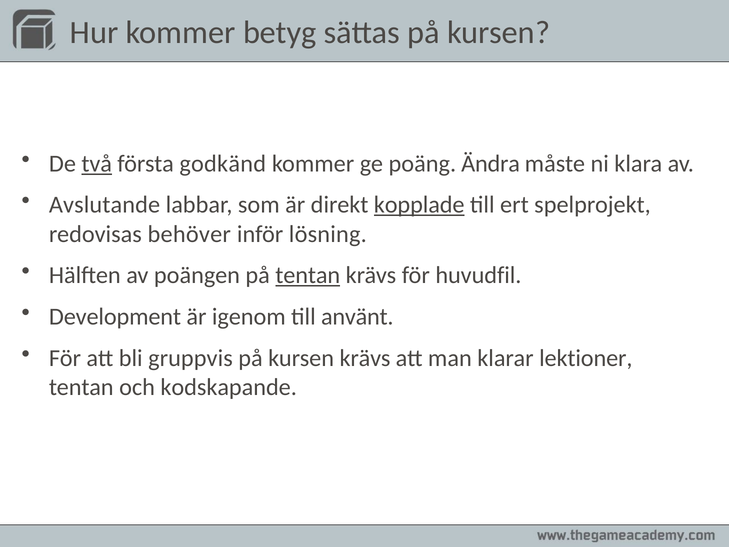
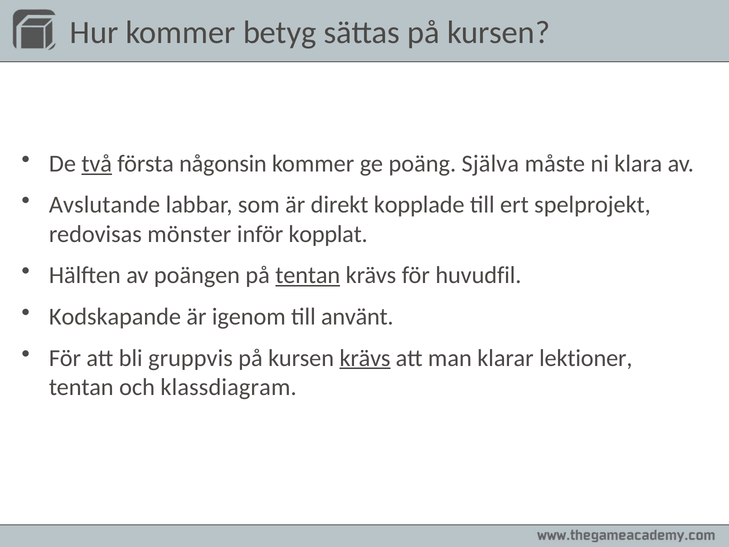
godkänd: godkänd -> någonsin (223, 163)
Ändra: Ändra -> Själva (490, 163)
kopplade underline: present -> none (419, 205)
behöver: behöver -> mönster (189, 234)
lösning: lösning -> kopplat (328, 234)
Development: Development -> Kodskapande (115, 317)
krävs underline: none -> present (365, 358)
kodskapande: kodskapande -> klassdiagram (229, 387)
